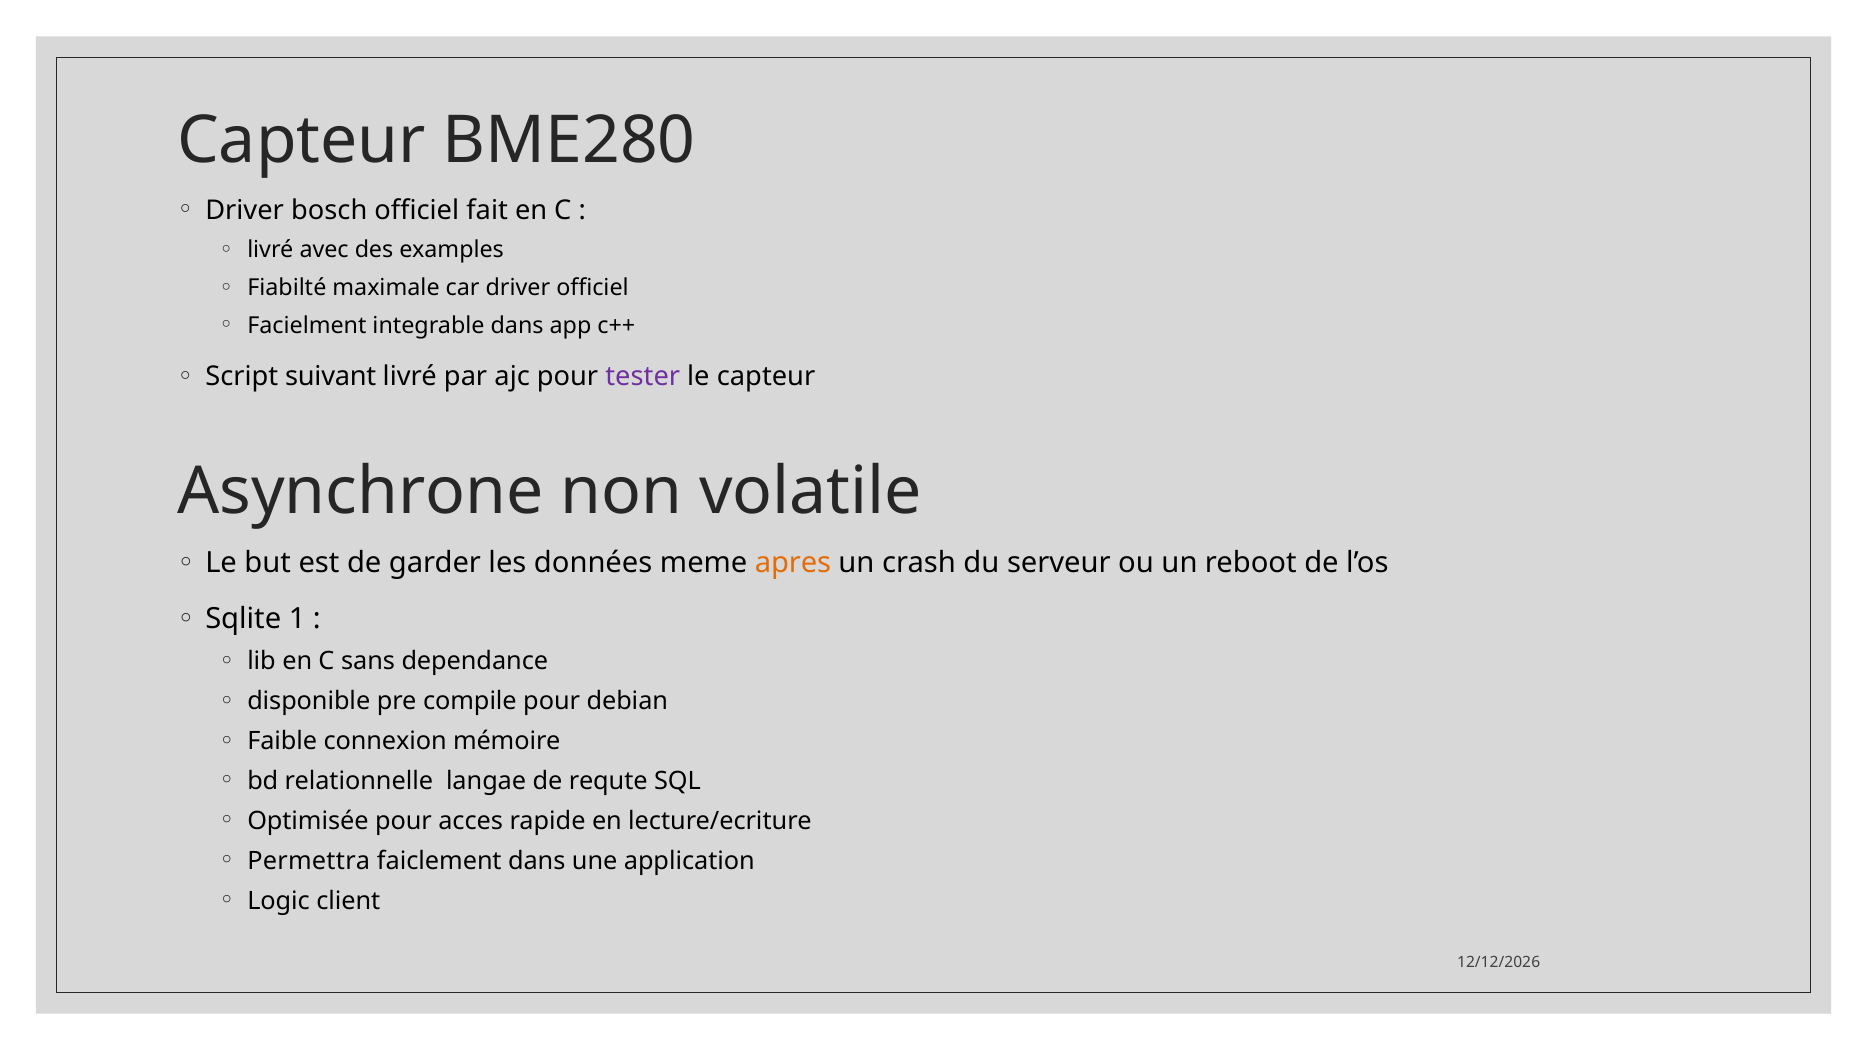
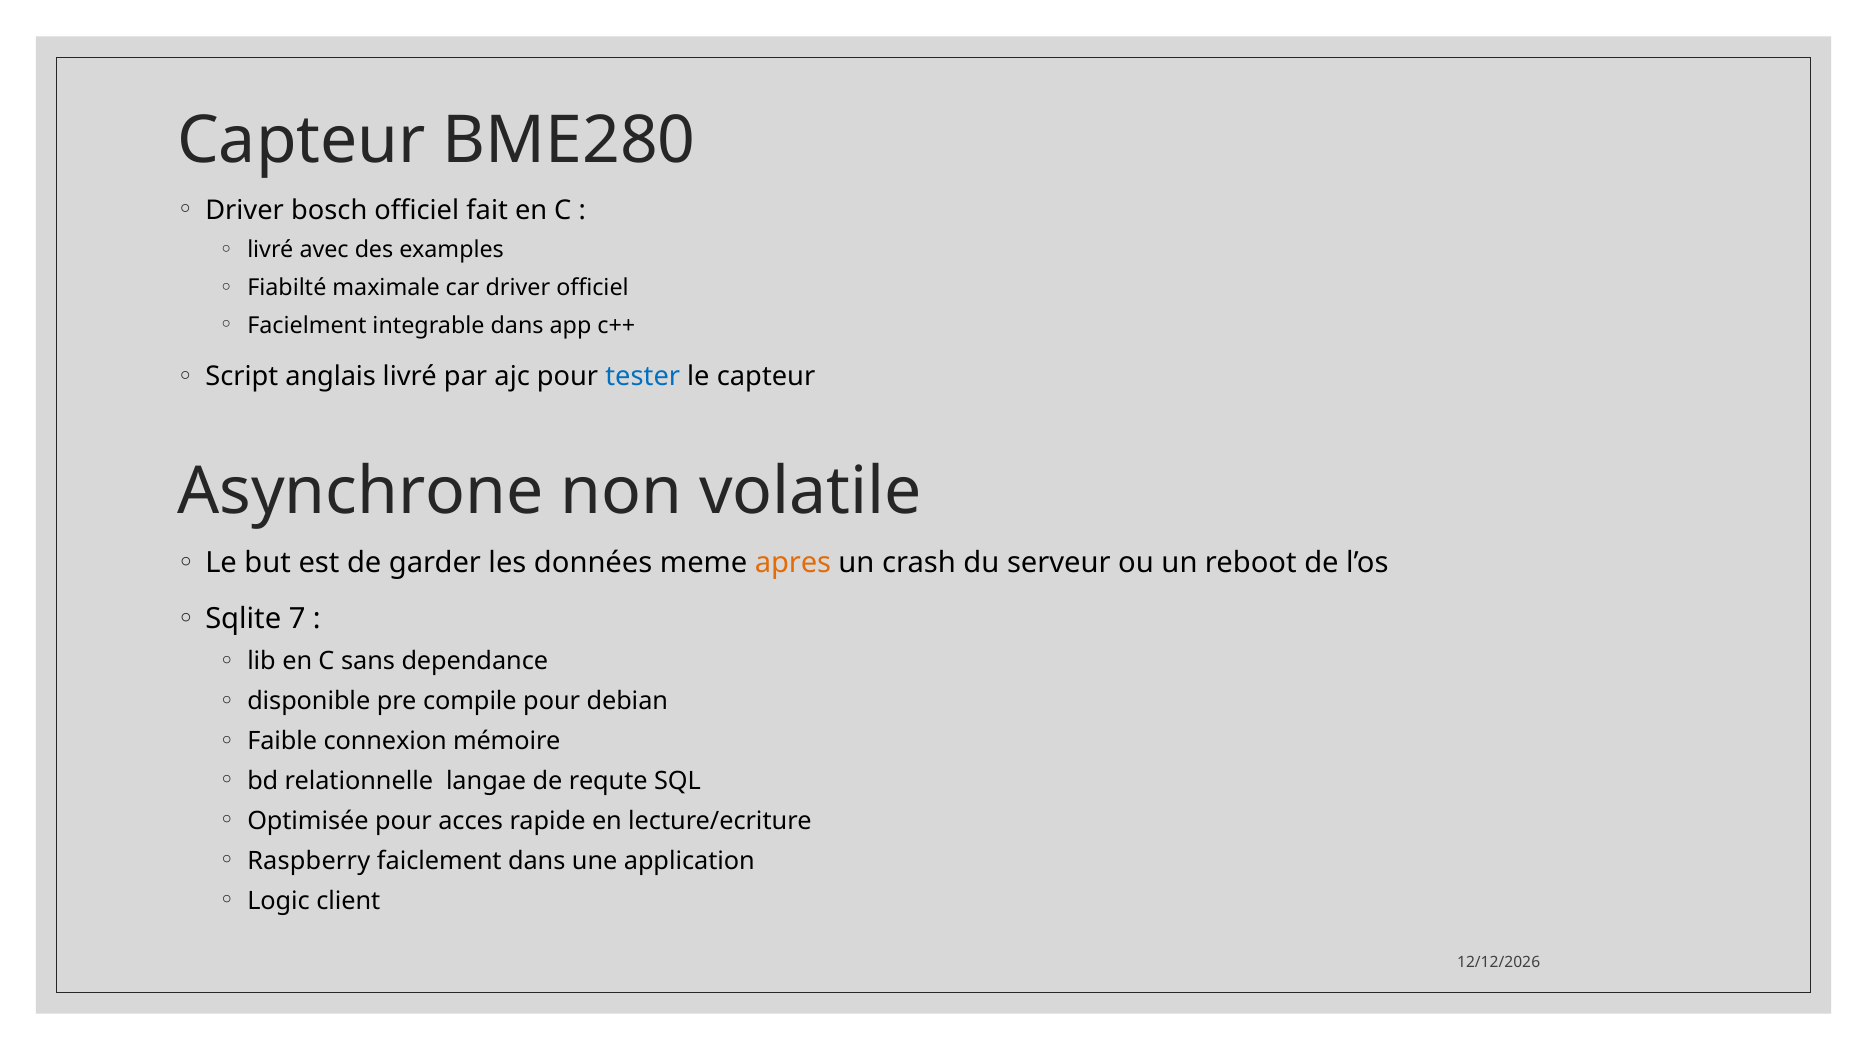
suivant: suivant -> anglais (331, 377)
tester colour: purple -> blue (643, 377)
1: 1 -> 7 (297, 619)
Permettra: Permettra -> Raspberry (309, 861)
